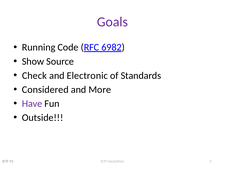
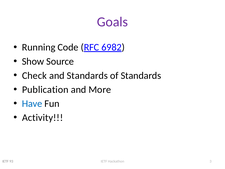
and Electronic: Electronic -> Standards (87, 75)
Considered: Considered -> Publication (45, 89)
Have colour: purple -> blue (32, 103)
Outside: Outside -> Activity (43, 117)
